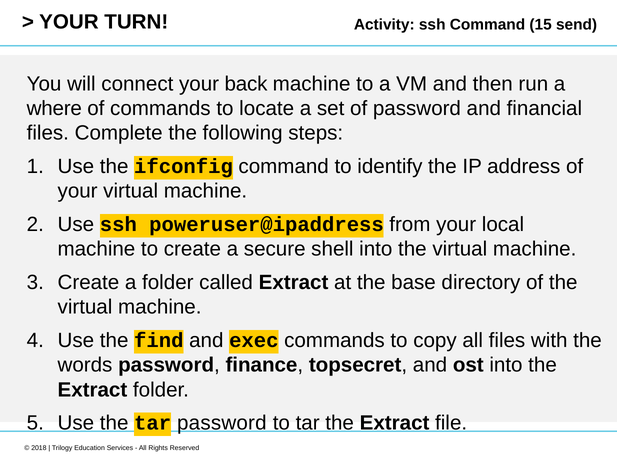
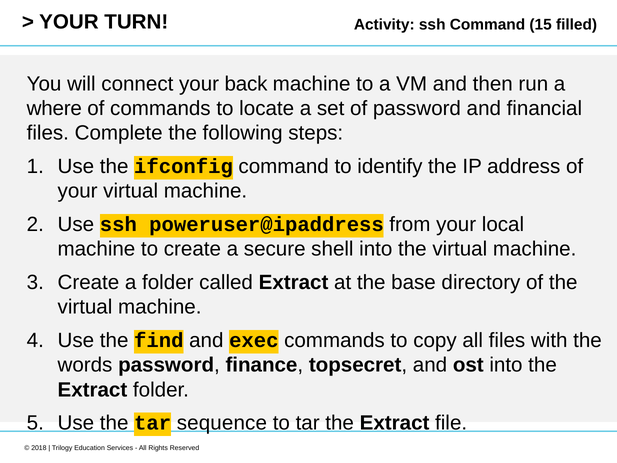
send: send -> filled (577, 24)
tar password: password -> sequence (222, 423)
